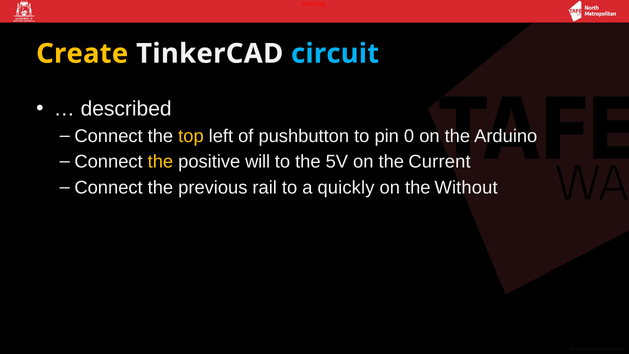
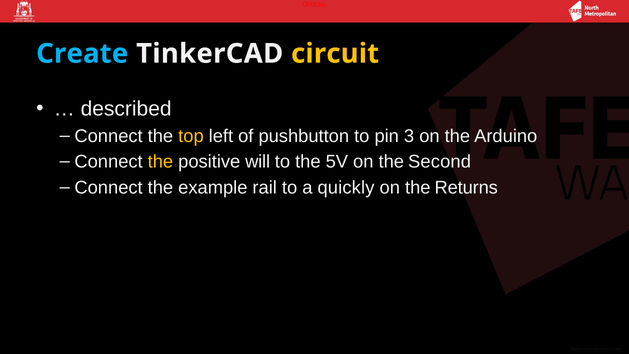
Create colour: yellow -> light blue (82, 54)
circuit colour: light blue -> yellow (335, 54)
0: 0 -> 3 (409, 136)
Current: Current -> Second (440, 162)
previous: previous -> example (213, 187)
Without: Without -> Returns (466, 187)
